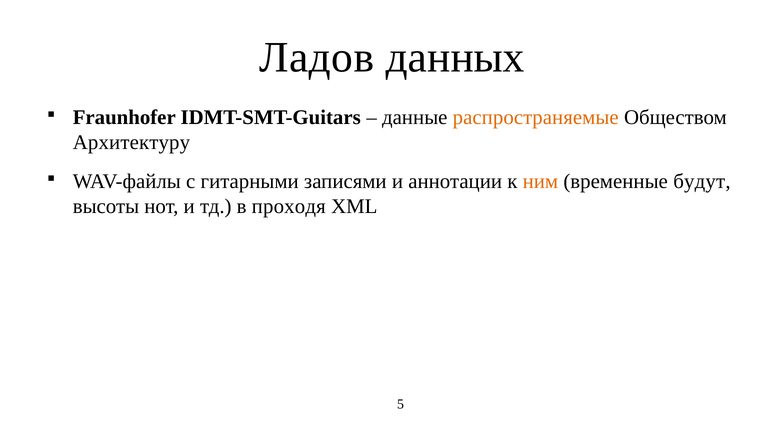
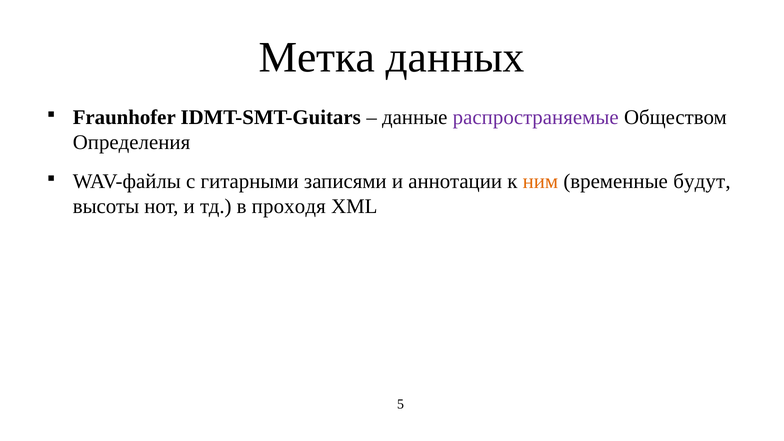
Ладов: Ладов -> Метка (317, 57)
распространяемые colour: orange -> purple (536, 117)
Архитектуру: Архитектуру -> Определения (132, 142)
